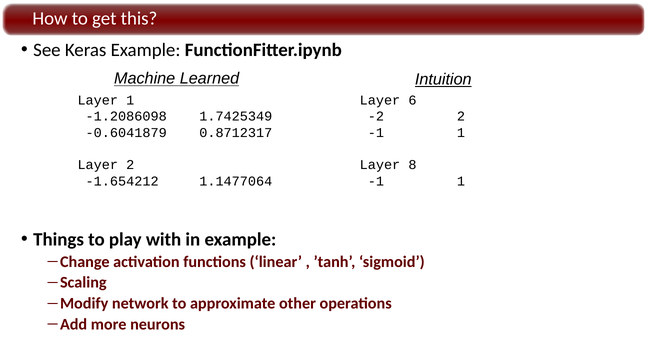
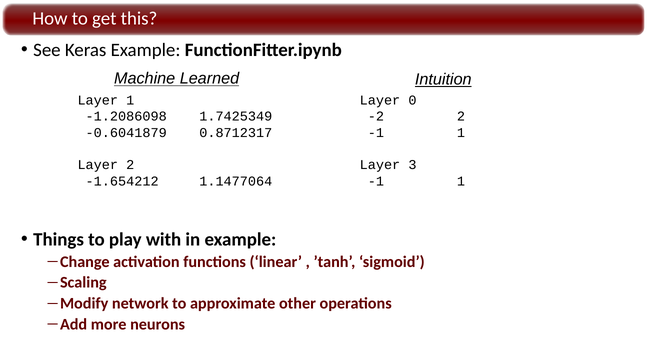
6: 6 -> 0 (412, 100)
8: 8 -> 3 (412, 165)
